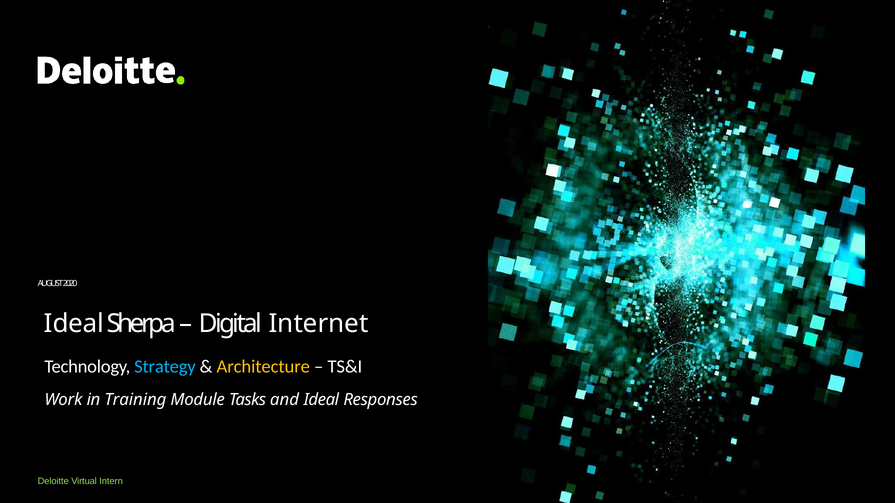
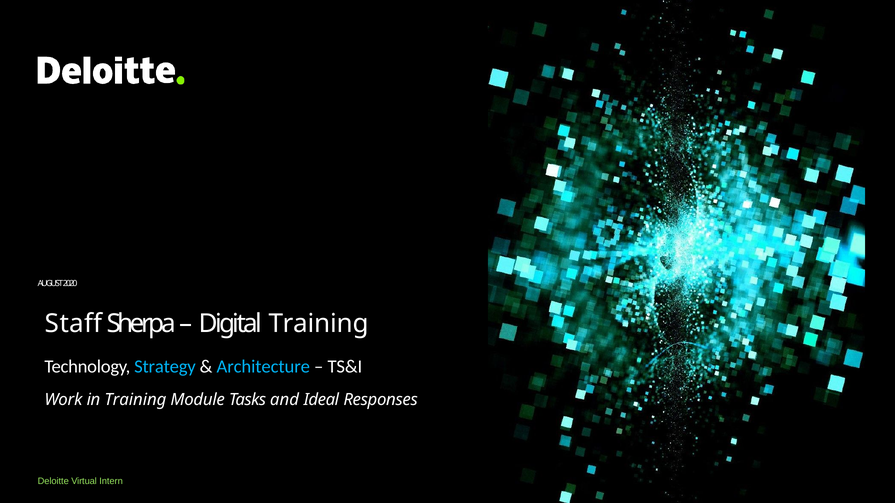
Ideal: Ideal -> Staff (74, 324)
Digital Internet: Internet -> Training (319, 324)
Architecture colour: yellow -> light blue (263, 367)
